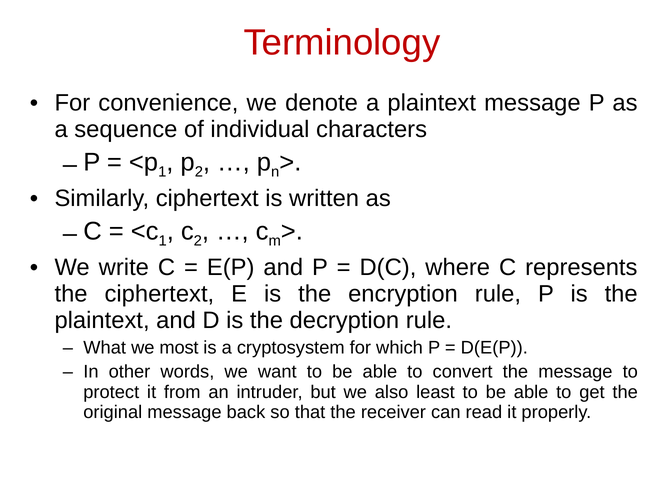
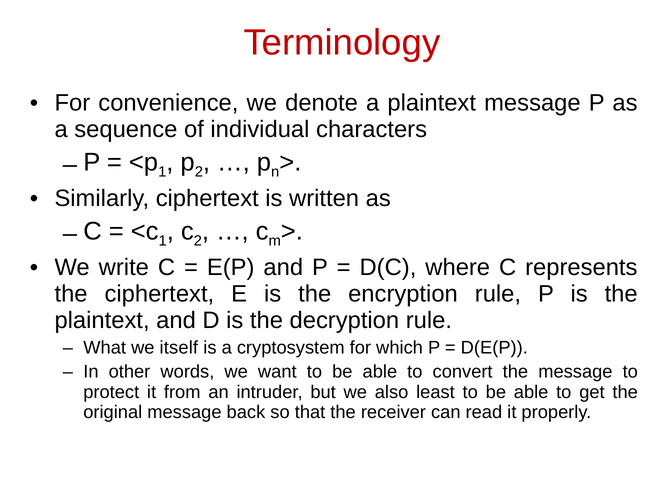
most: most -> itself (179, 348)
